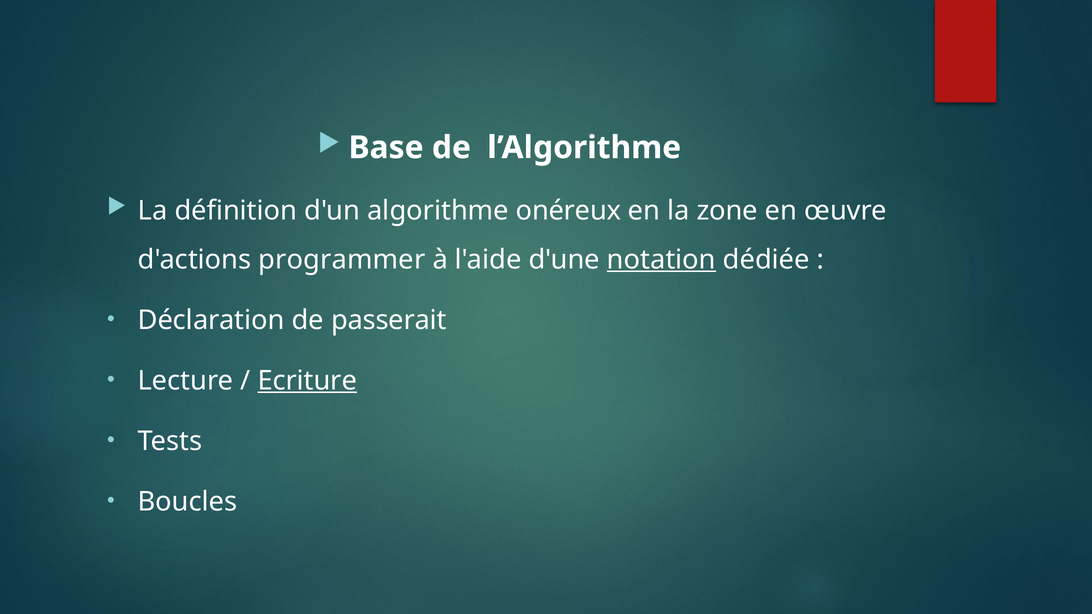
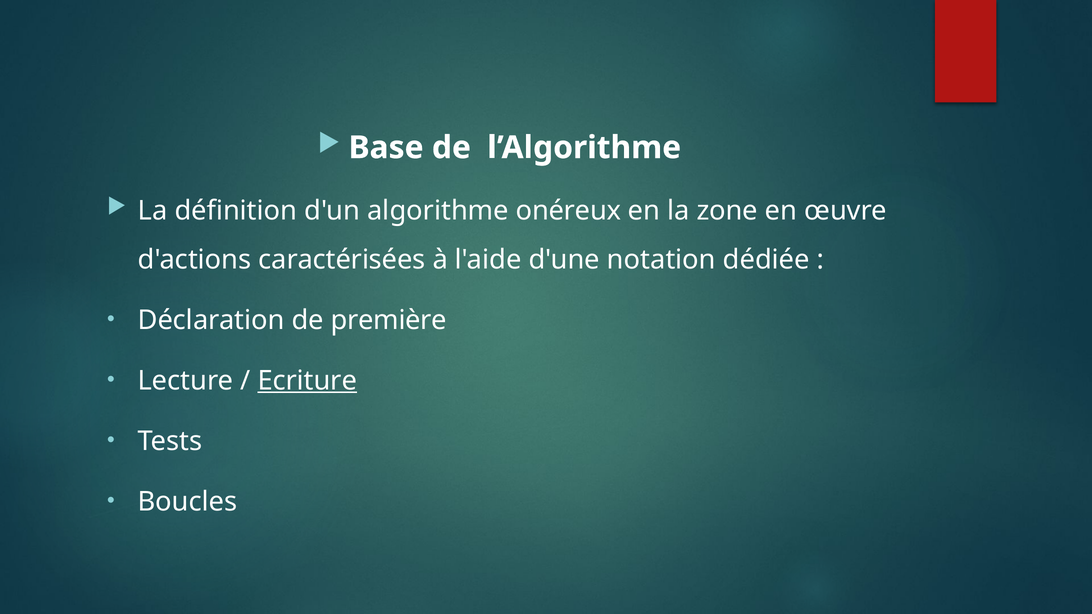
programmer: programmer -> caractérisées (342, 260)
notation underline: present -> none (661, 260)
passerait: passerait -> première (389, 320)
